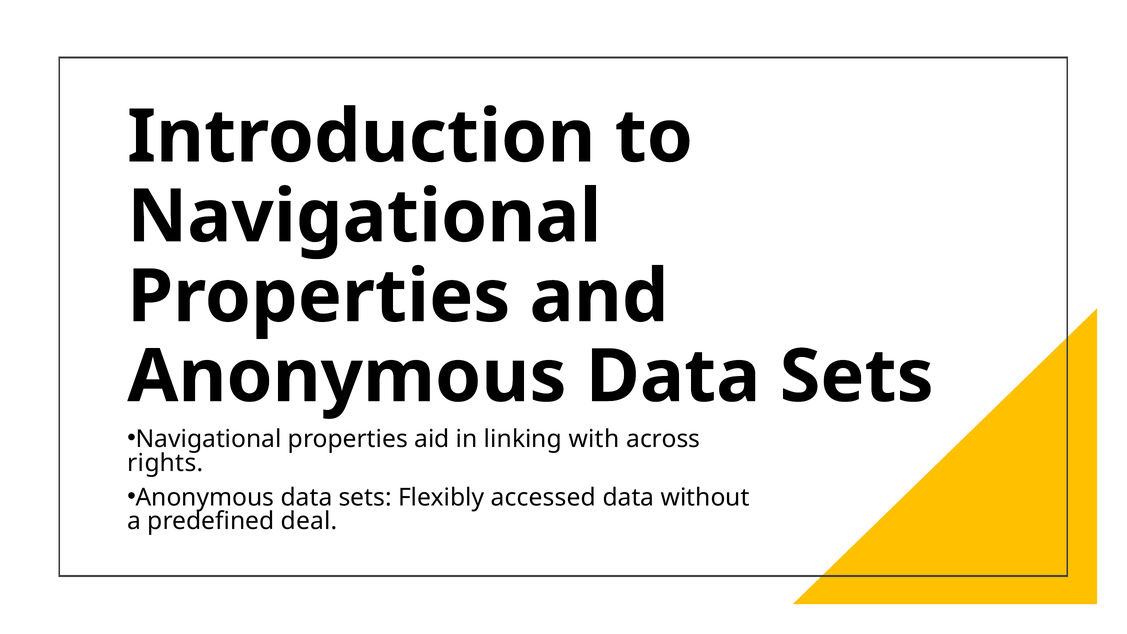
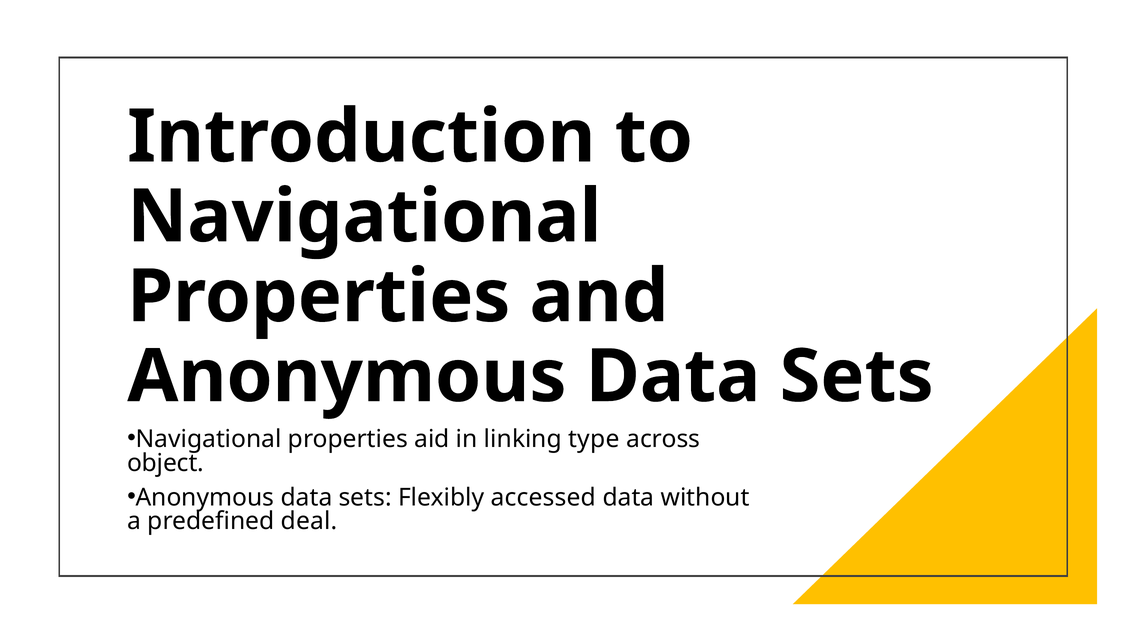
with: with -> type (594, 439)
rights: rights -> object (166, 463)
